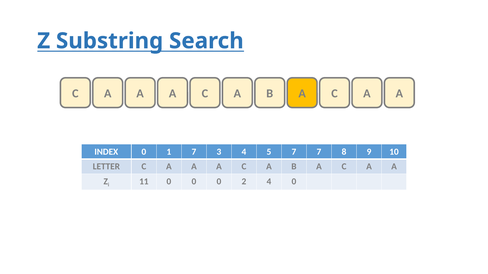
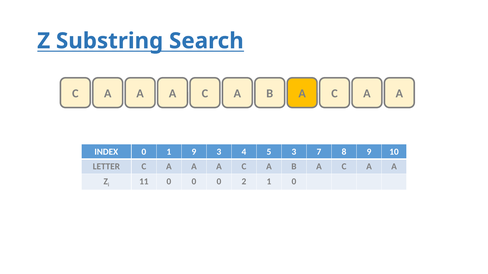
1 7: 7 -> 9 (194, 152)
5 7: 7 -> 3 (294, 152)
2 4: 4 -> 1 (269, 182)
